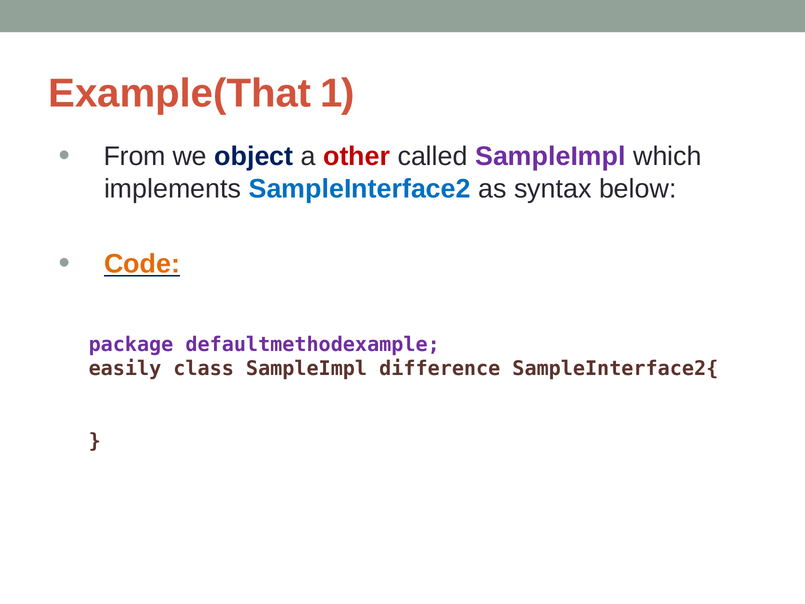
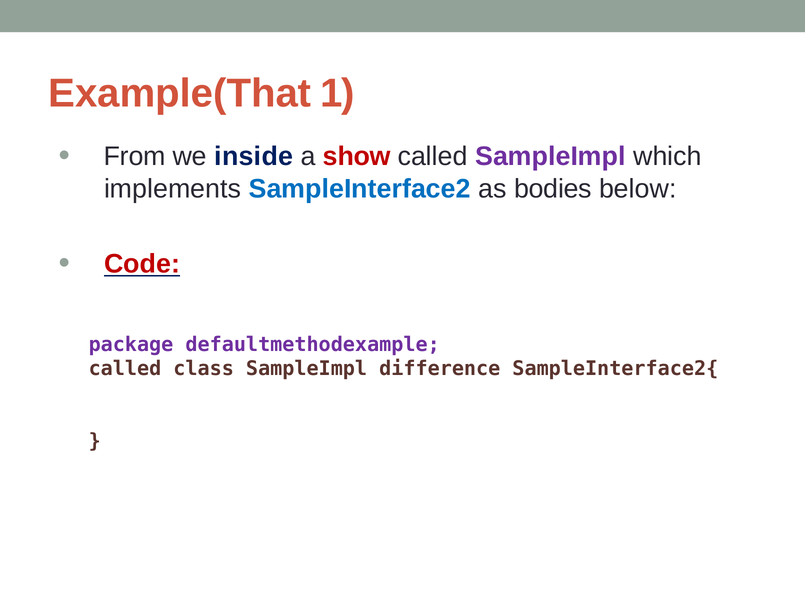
object: object -> inside (254, 156)
other: other -> show (357, 156)
syntax: syntax -> bodies (553, 189)
Code colour: orange -> red (142, 264)
easily: easily -> called (125, 369)
